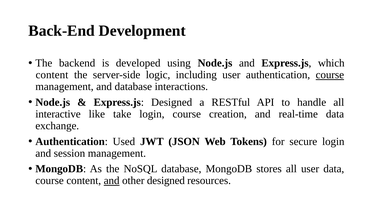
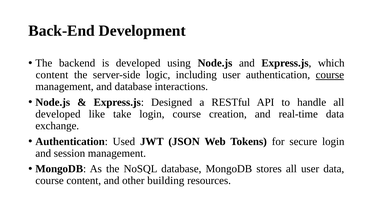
interactive: interactive -> developed (58, 114)
and underline: present -> none (112, 180)
other designed: designed -> building (166, 180)
